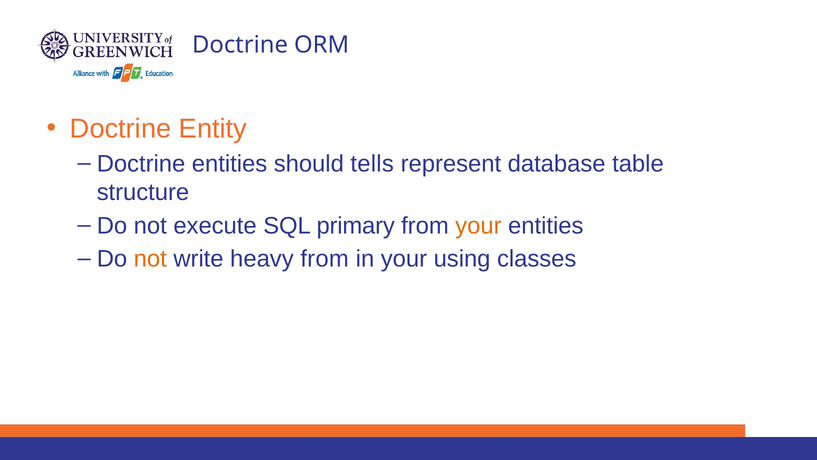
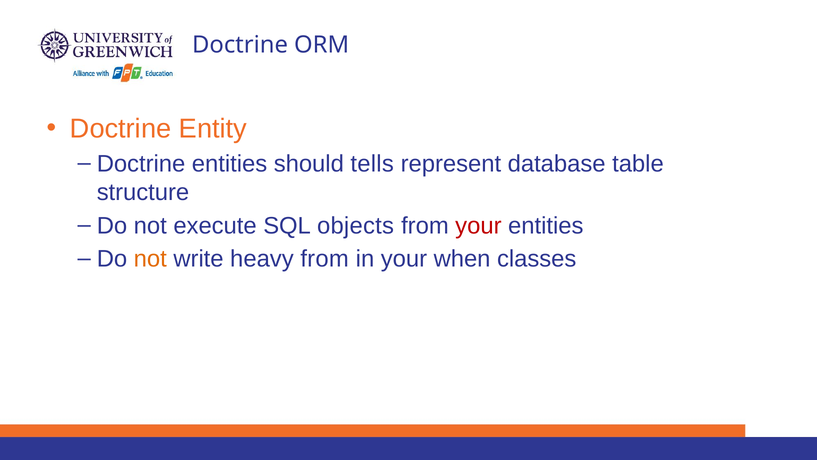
primary: primary -> objects (355, 226)
your colour: orange -> red (478, 226)
using: using -> when (462, 259)
